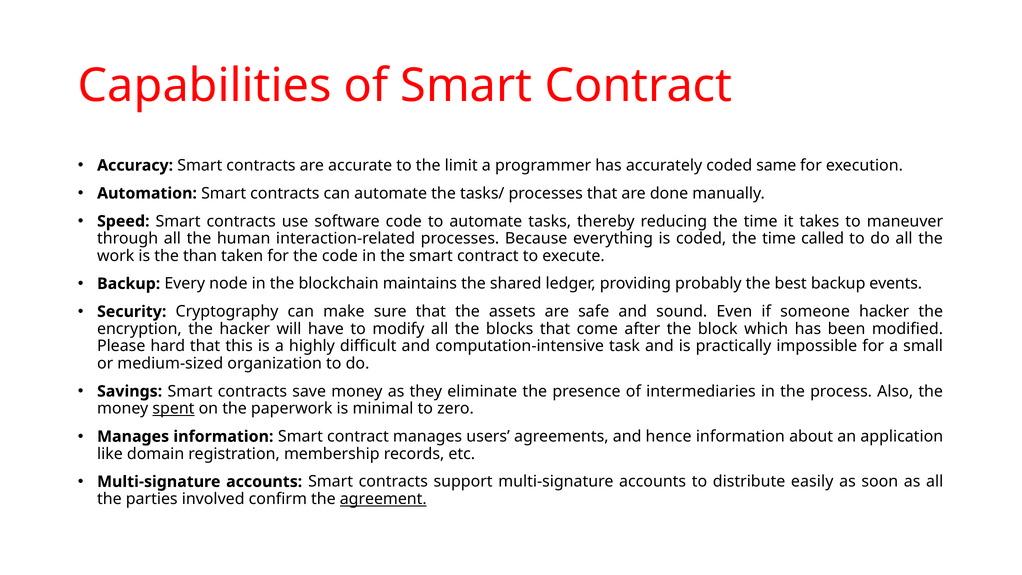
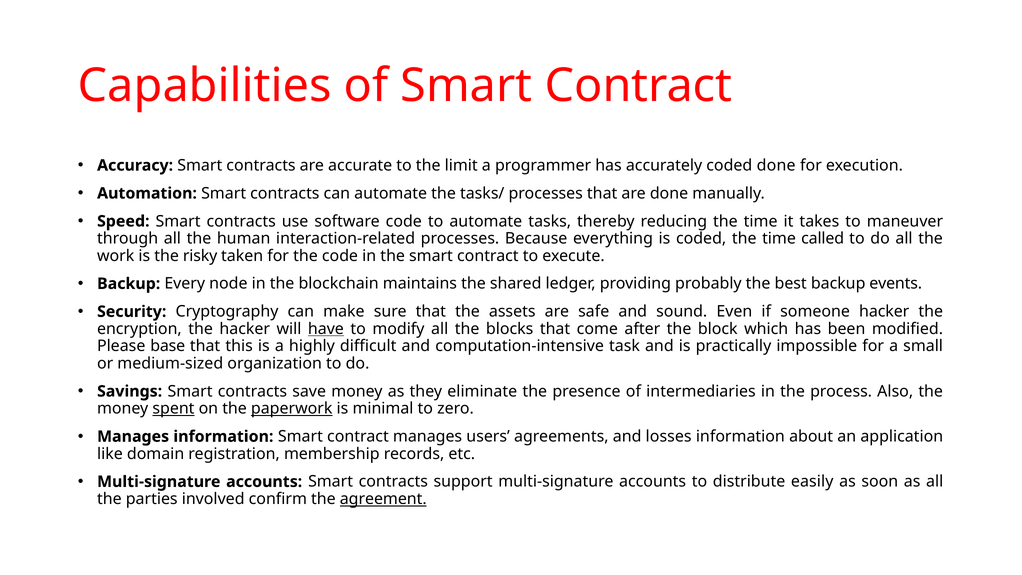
coded same: same -> done (776, 165)
than: than -> risky (200, 256)
have underline: none -> present (326, 329)
hard: hard -> base (168, 346)
paperwork underline: none -> present (292, 409)
hence: hence -> losses (669, 436)
